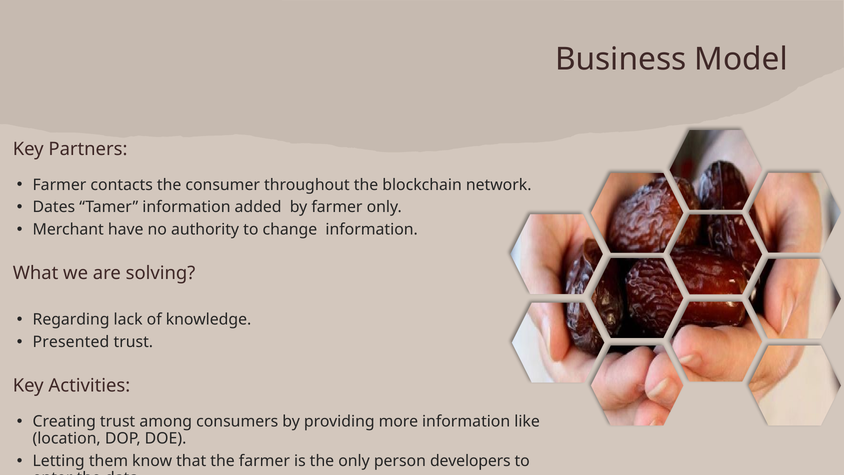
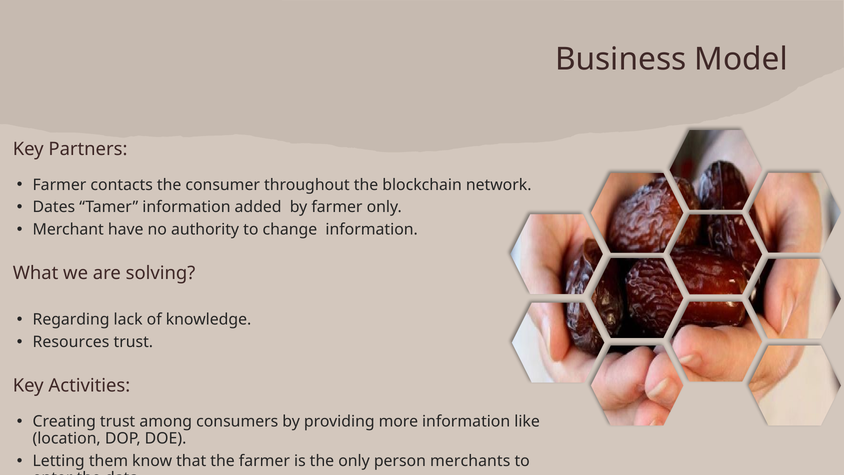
Presented: Presented -> Resources (71, 342)
developers: developers -> merchants (470, 461)
